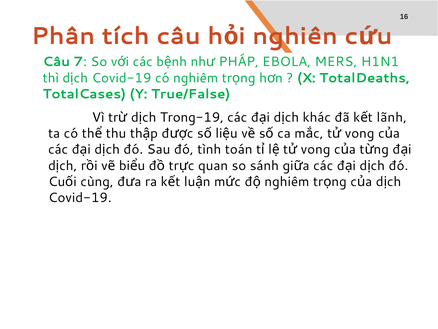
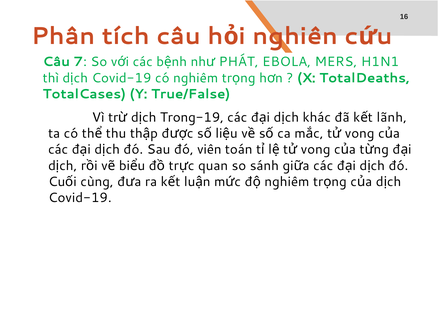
PHÁP: PHÁP -> PHÁT (239, 62)
tình: tình -> viên (209, 149)
